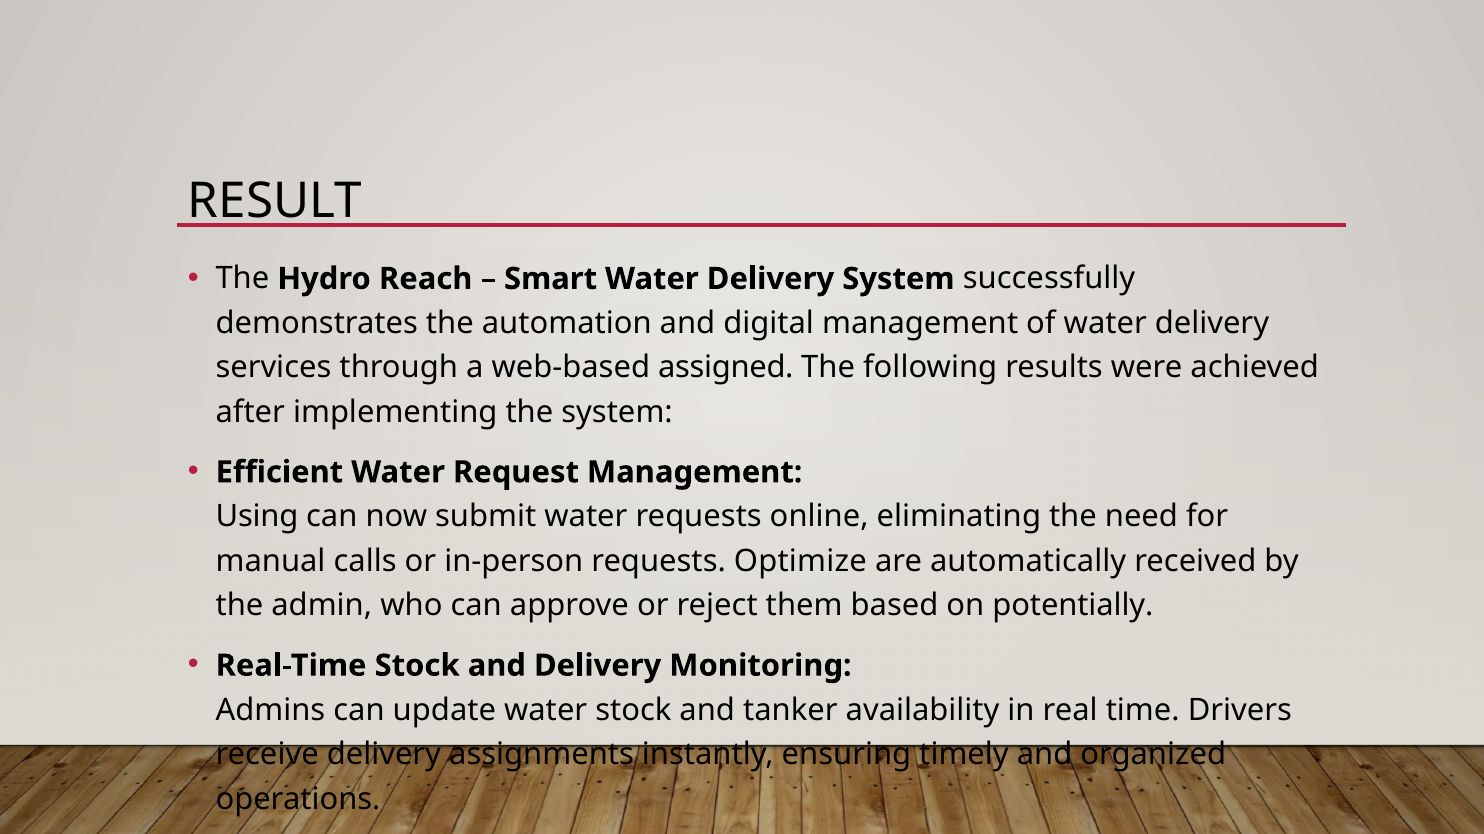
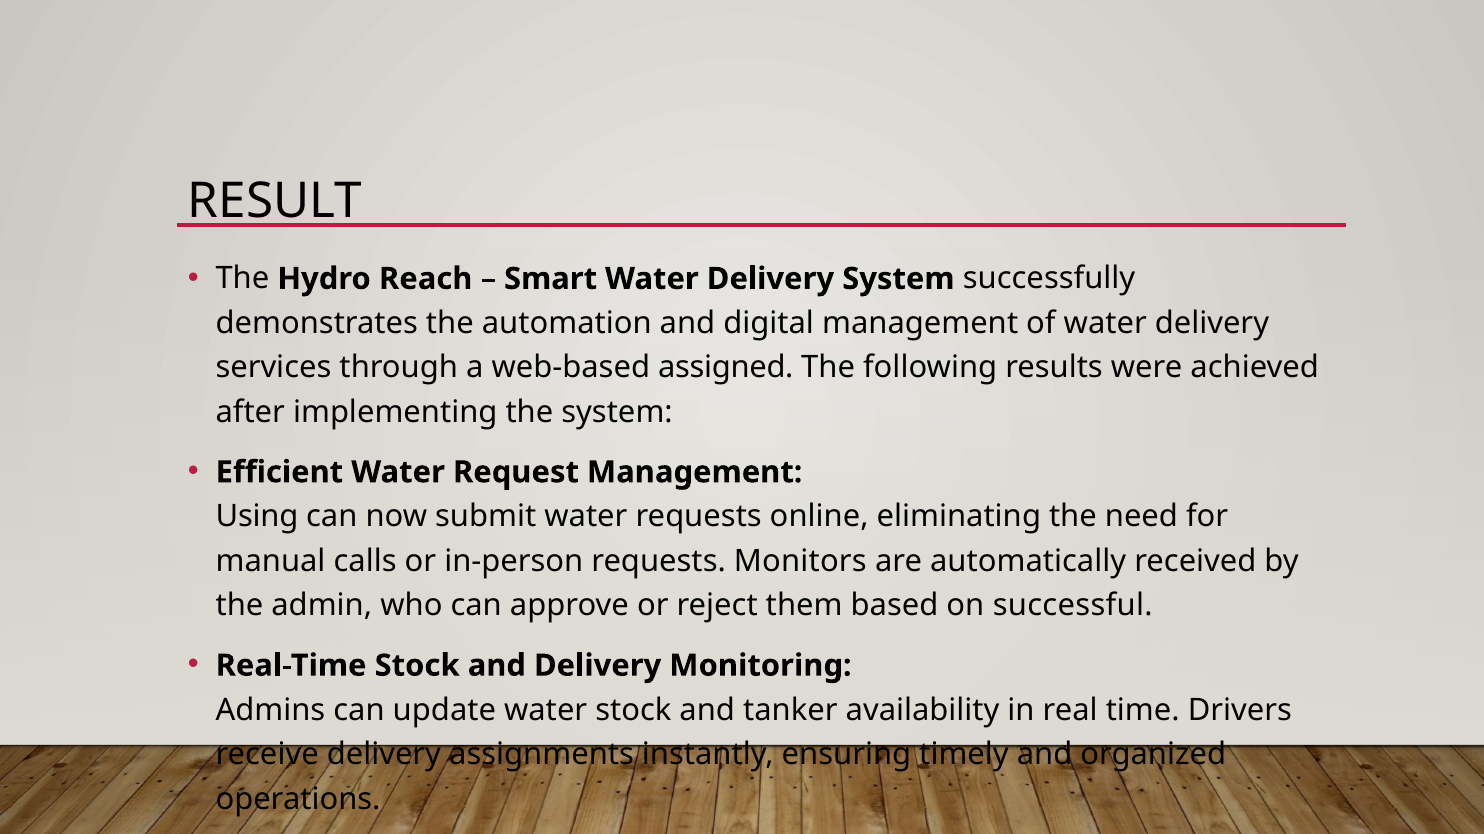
Optimize: Optimize -> Monitors (800, 562)
potentially: potentially -> successful (1073, 606)
